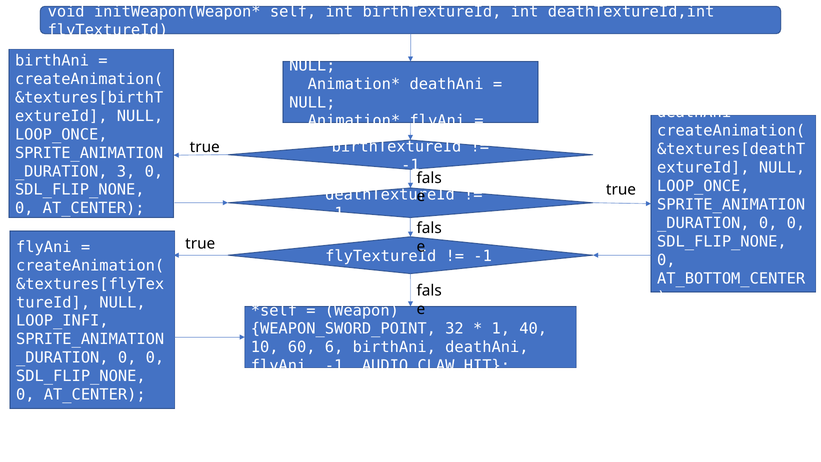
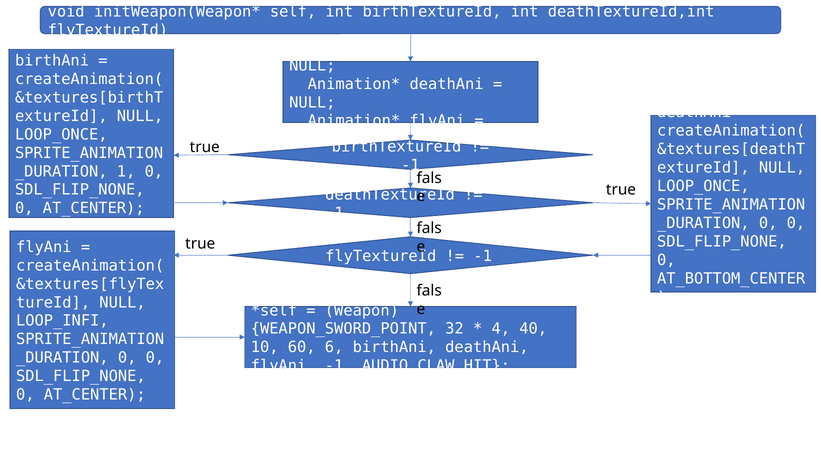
3: 3 -> 1 (126, 171)
1: 1 -> 4 (501, 329)
